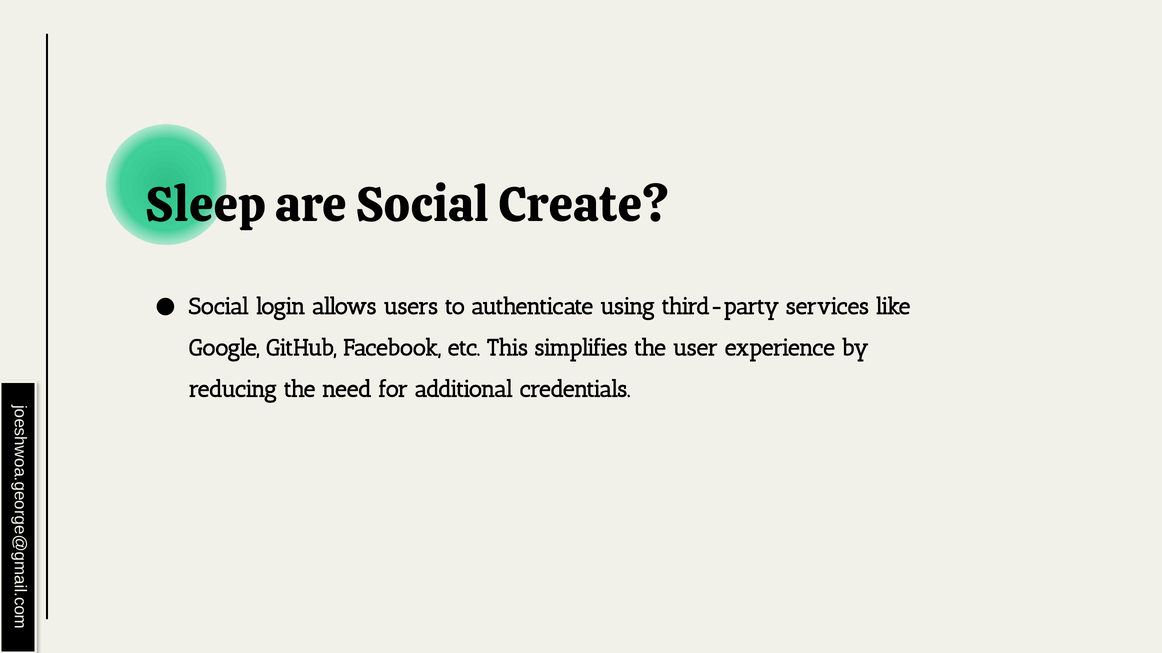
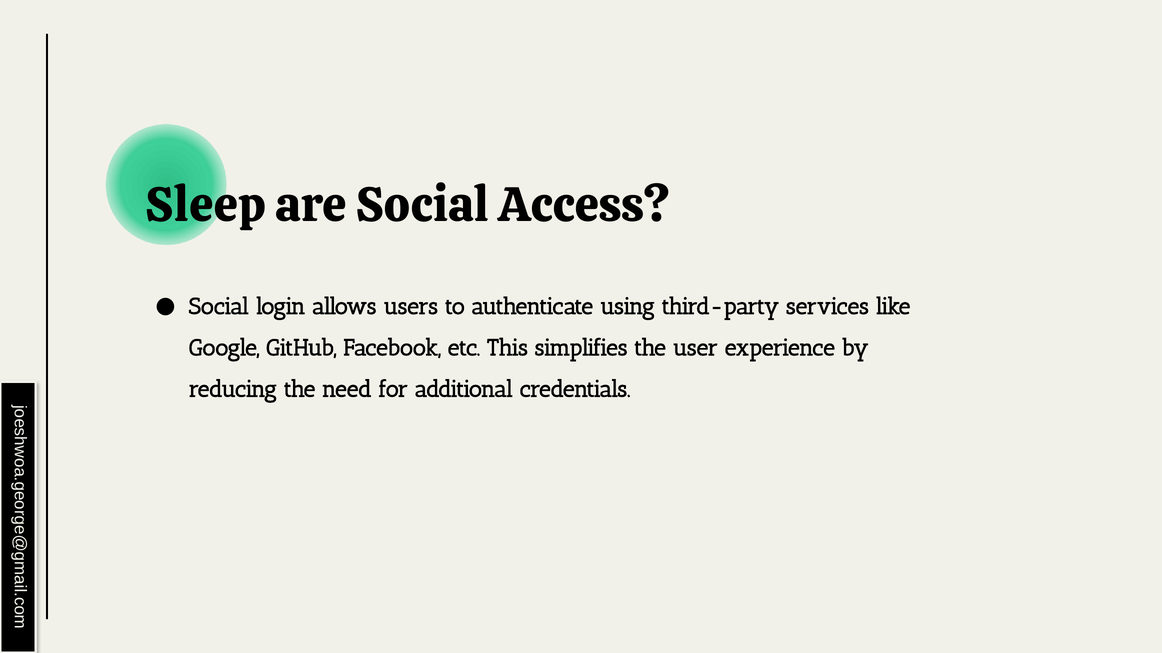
Create: Create -> Access (584, 206)
